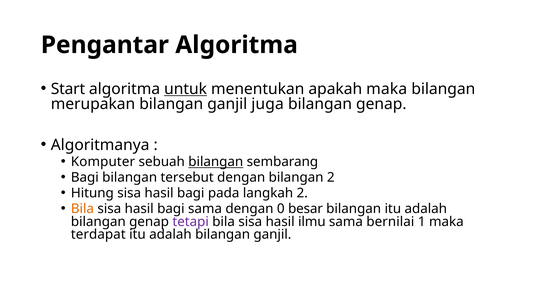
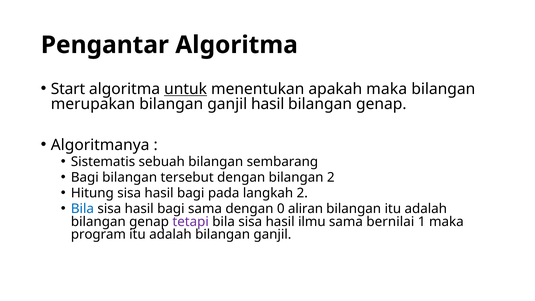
ganjil juga: juga -> hasil (268, 104)
Komputer: Komputer -> Sistematis (103, 162)
bilangan underline: present -> none (216, 162)
Bila colour: orange -> blue (82, 209)
besar: besar -> aliran (305, 209)
terdapat: terdapat -> program (98, 234)
